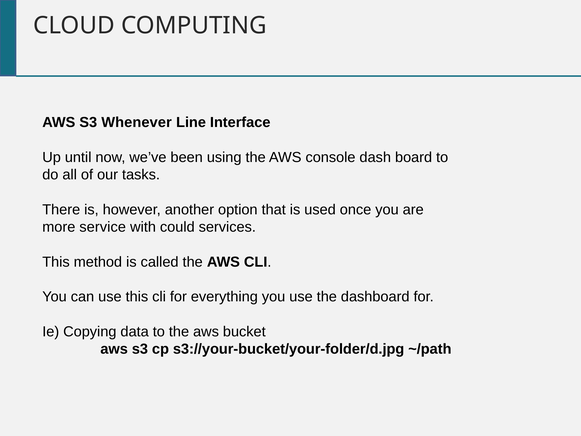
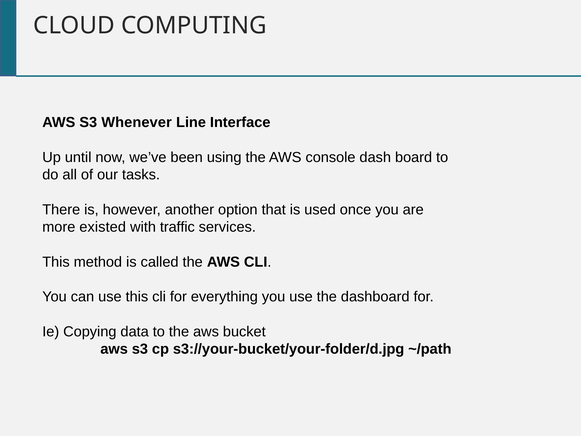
service: service -> existed (103, 227)
could: could -> traffic (177, 227)
